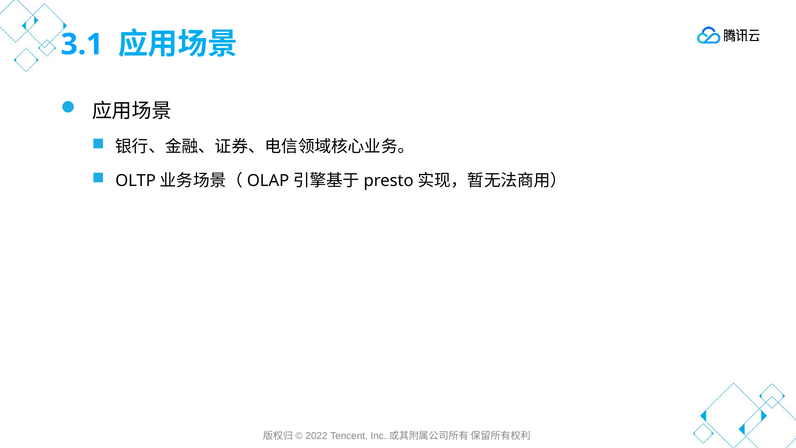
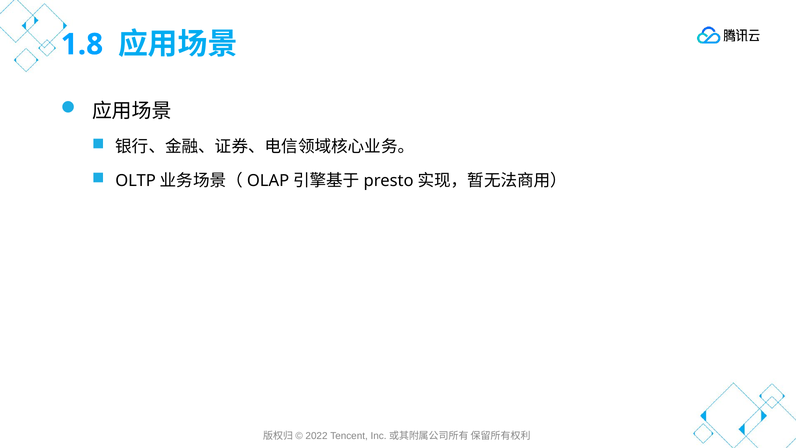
3.1: 3.1 -> 1.8 (82, 44)
